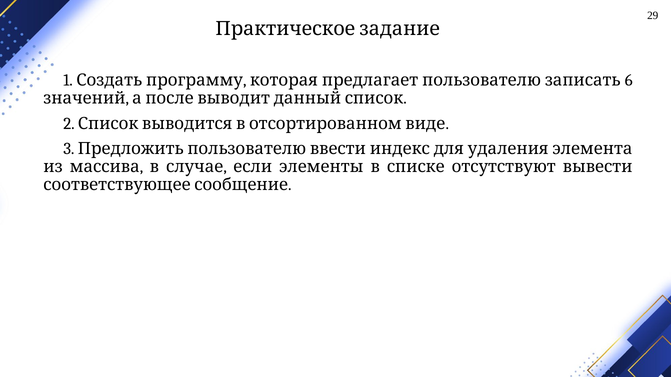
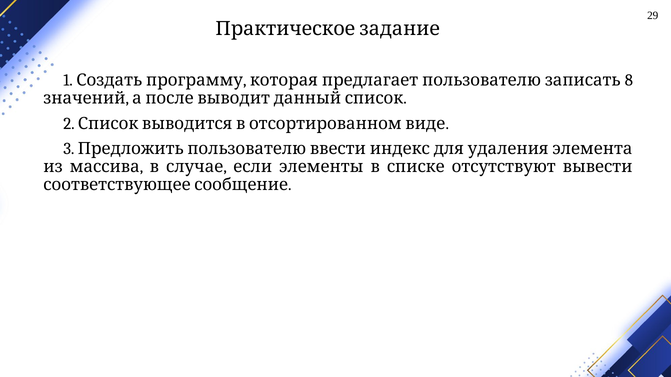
6: 6 -> 8 (629, 80)
